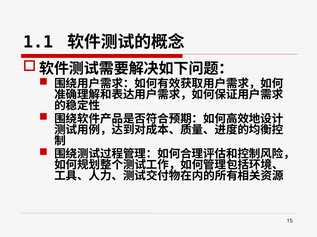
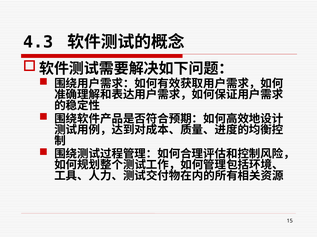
1.1: 1.1 -> 4.3 (38, 42)
